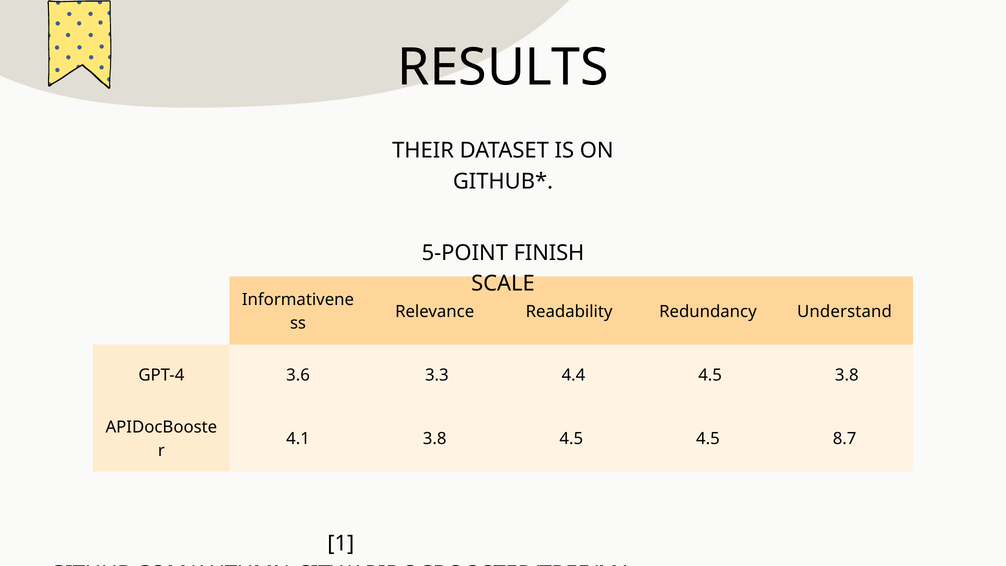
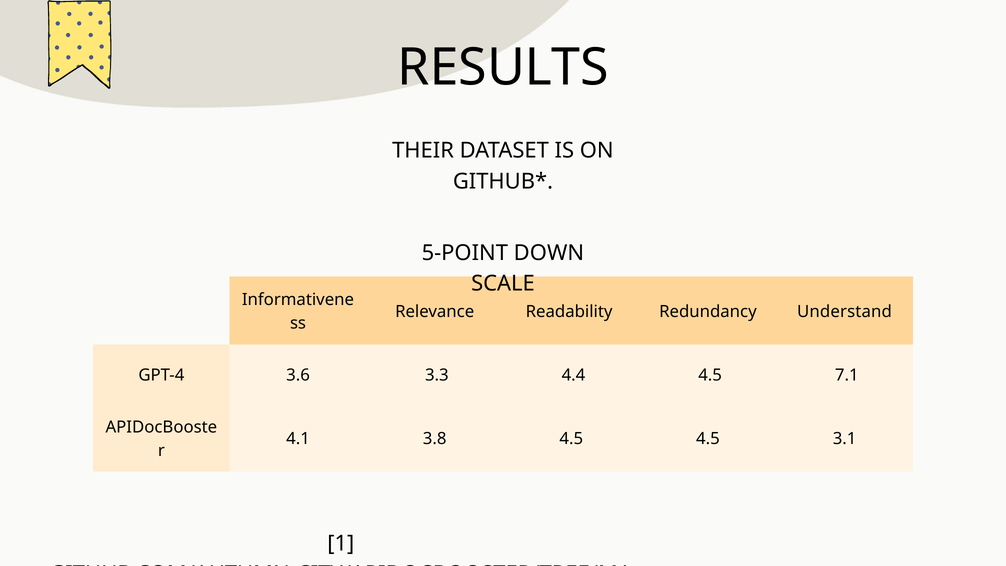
FINISH: FINISH -> DOWN (549, 253)
4.5 3.8: 3.8 -> 7.1 (847, 375)
8.7: 8.7 -> 3.1 (845, 439)
